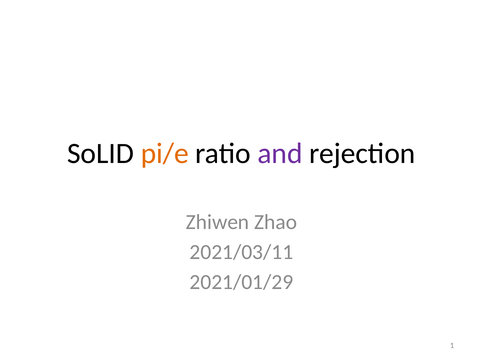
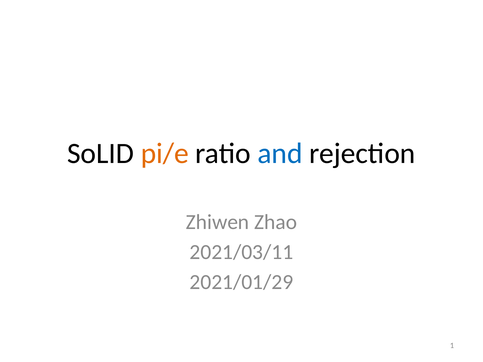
and colour: purple -> blue (280, 153)
